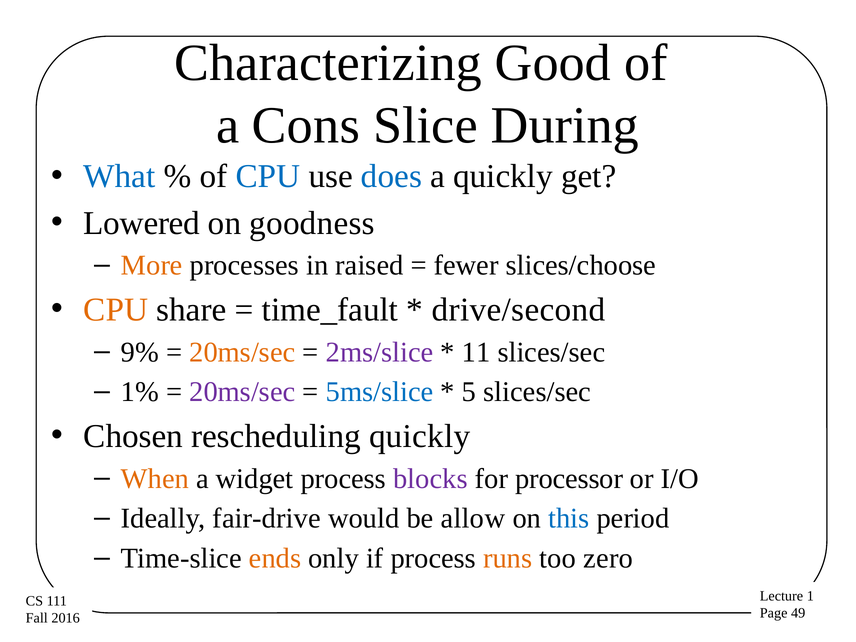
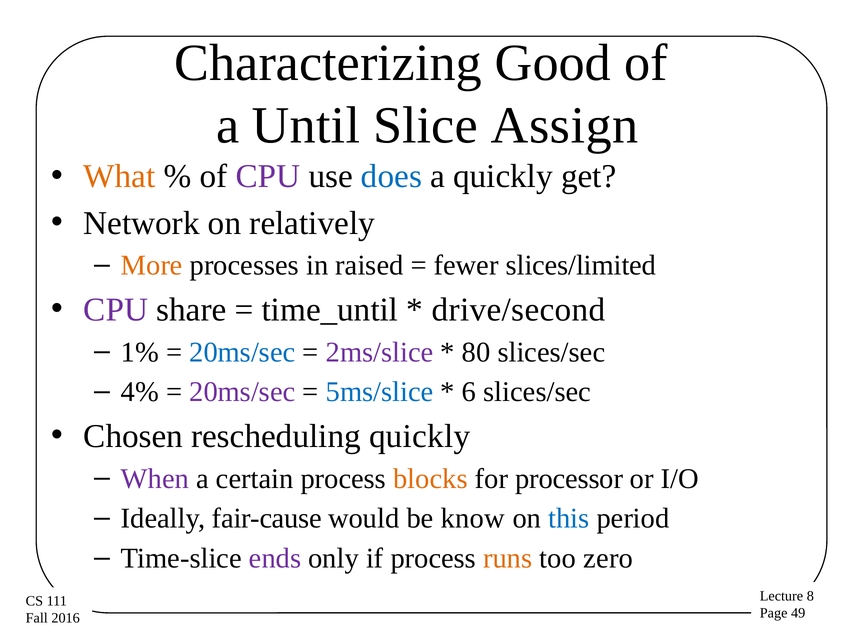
Cons: Cons -> Until (306, 126)
During: During -> Assign (565, 126)
What colour: blue -> orange (119, 176)
CPU colour: blue -> purple (268, 176)
Lowered: Lowered -> Network (142, 223)
goodness: goodness -> relatively (312, 223)
slices/choose: slices/choose -> slices/limited (581, 266)
CPU colour: orange -> purple (116, 310)
time_fault: time_fault -> time_until (330, 310)
9%: 9% -> 1% (140, 352)
20ms/sec colour: orange -> blue (242, 352)
11: 11 -> 80 (476, 352)
1%: 1% -> 4% (140, 392)
5: 5 -> 6 (469, 392)
When colour: orange -> purple (155, 479)
widget: widget -> certain (255, 479)
blocks colour: purple -> orange (430, 479)
fair-drive: fair-drive -> fair-cause (267, 519)
allow: allow -> know (473, 519)
ends colour: orange -> purple (275, 558)
1: 1 -> 8 (810, 596)
